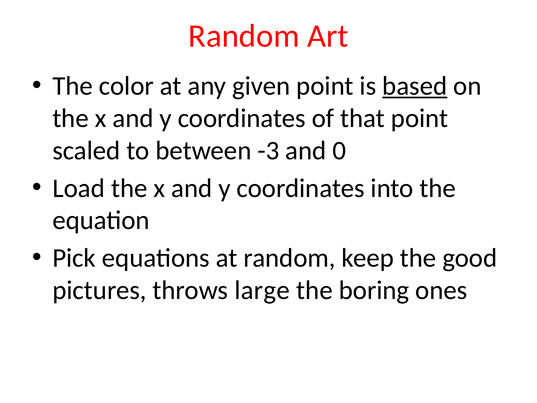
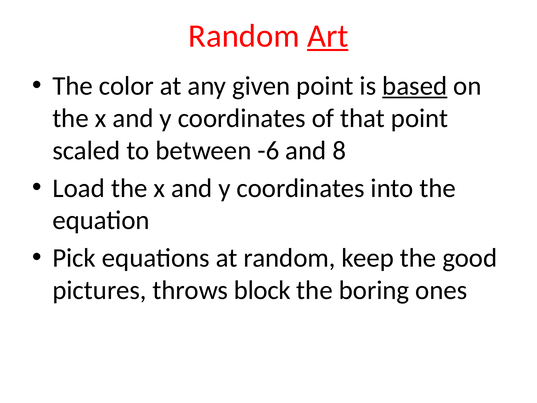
Art underline: none -> present (328, 36)
-3: -3 -> -6 (268, 150)
0: 0 -> 8 (339, 150)
large: large -> block (262, 290)
